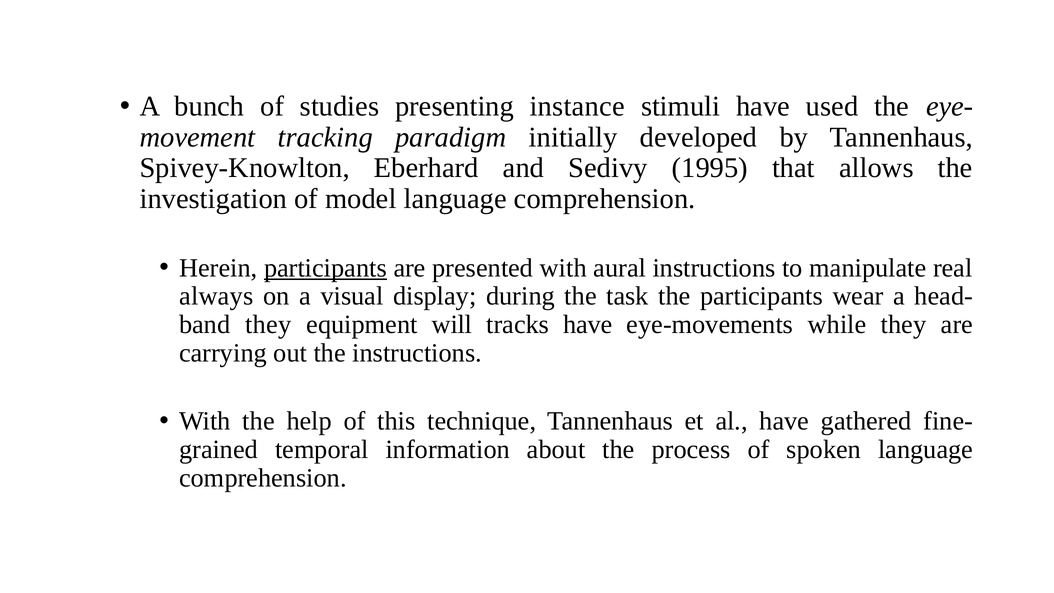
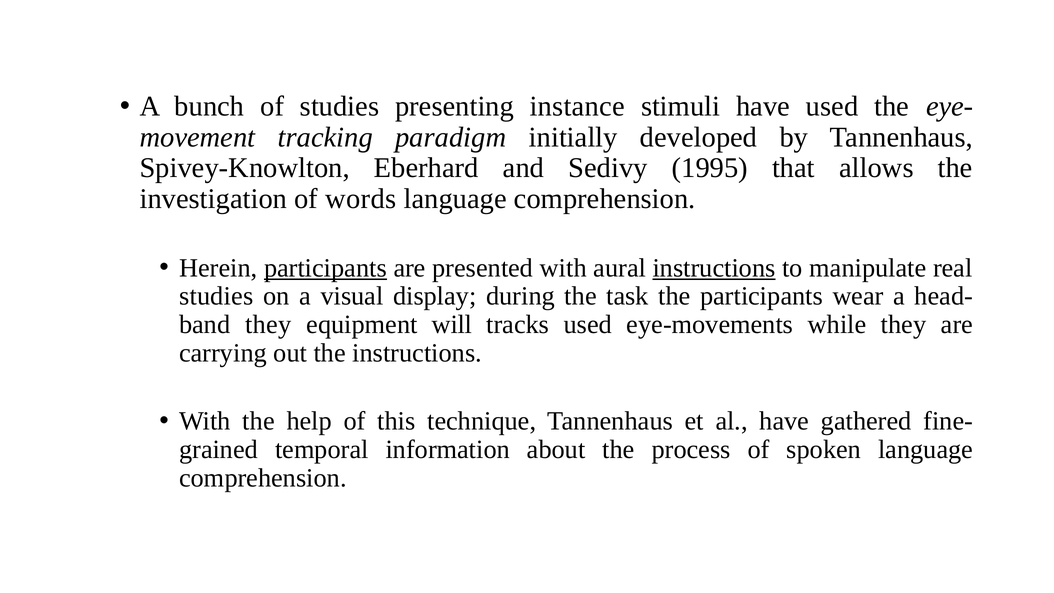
model: model -> words (361, 199)
instructions underline: none -> present (714, 268)
always: always -> studies (216, 296)
tracks have: have -> used (588, 325)
